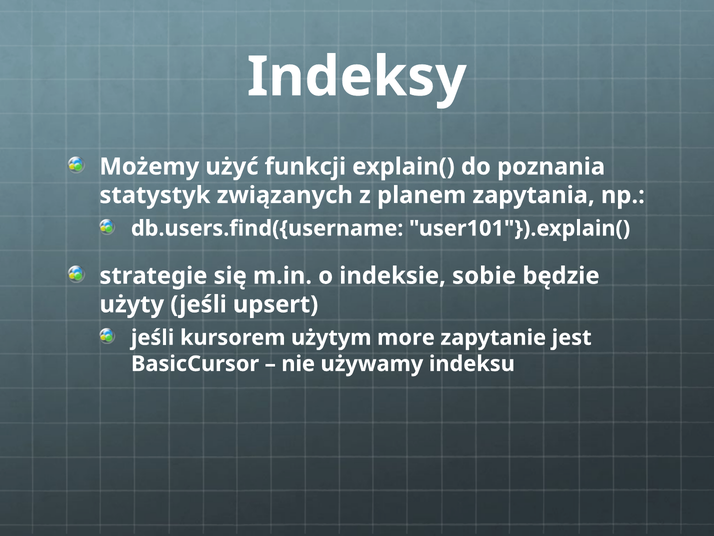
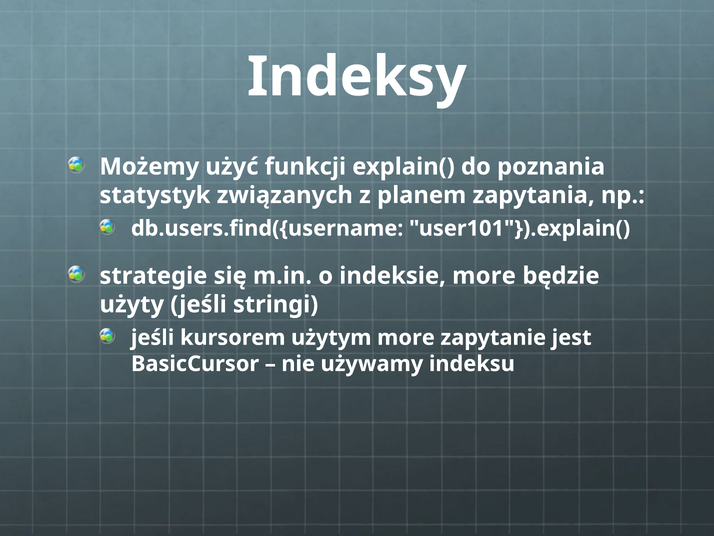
indeksie sobie: sobie -> more (484, 276)
upsert: upsert -> stringi (276, 304)
